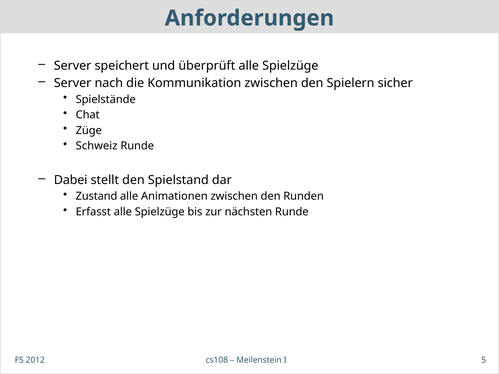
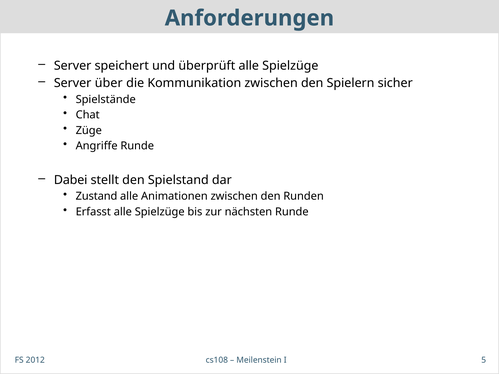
nach: nach -> über (109, 83)
Schweiz: Schweiz -> Angriffe (97, 146)
